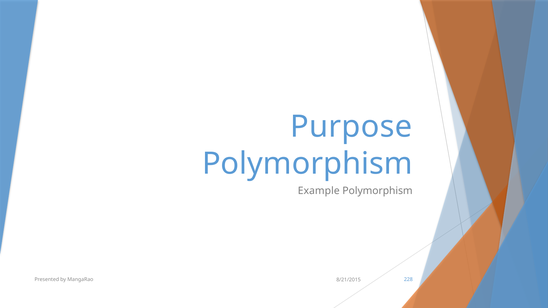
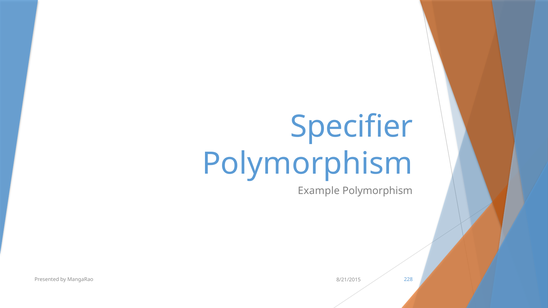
Purpose: Purpose -> Specifier (352, 127)
